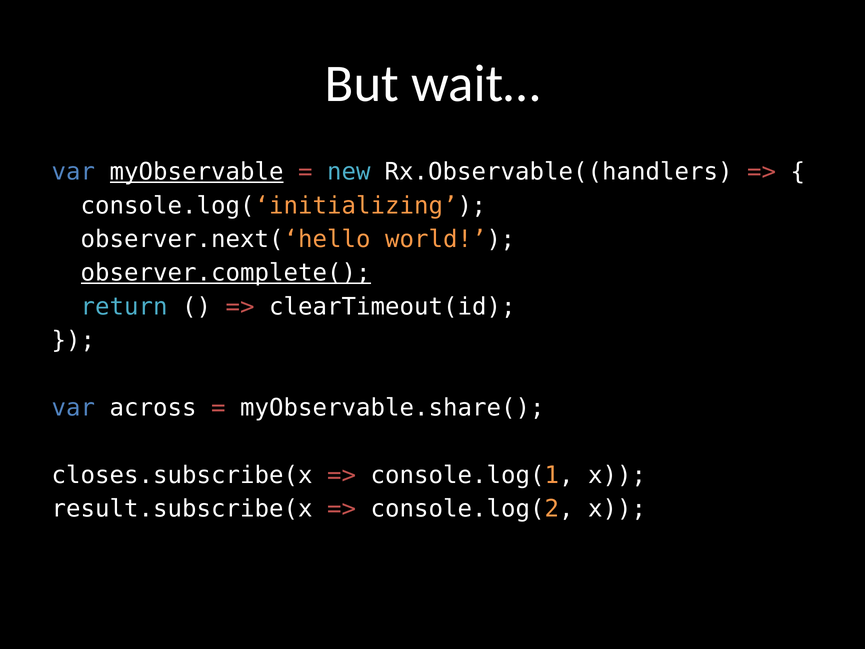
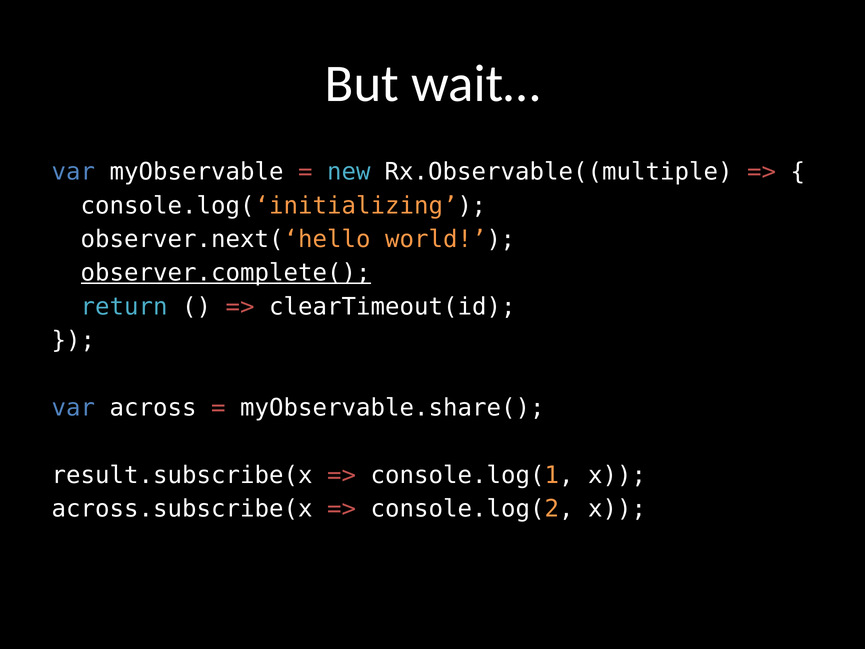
myObservable underline: present -> none (197, 172)
Rx.Observable((handlers: Rx.Observable((handlers -> Rx.Observable((multiple (559, 172)
closes.subscribe(x: closes.subscribe(x -> result.subscribe(x (182, 475)
result.subscribe(x: result.subscribe(x -> across.subscribe(x (182, 509)
